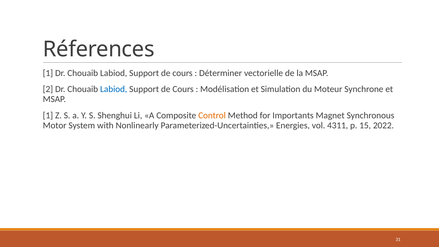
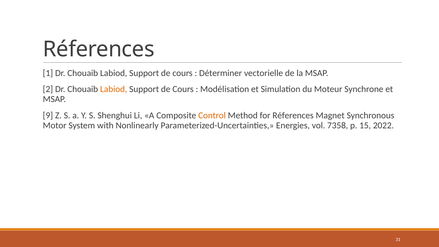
Labiod colour: blue -> orange (114, 89)
1: 1 -> 9 (48, 115)
for Importants: Importants -> Réferences (293, 115)
4311: 4311 -> 7358 (338, 125)
